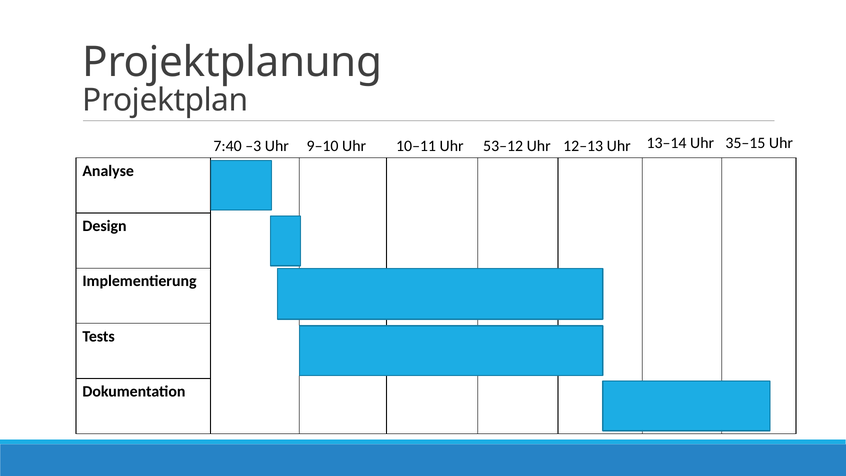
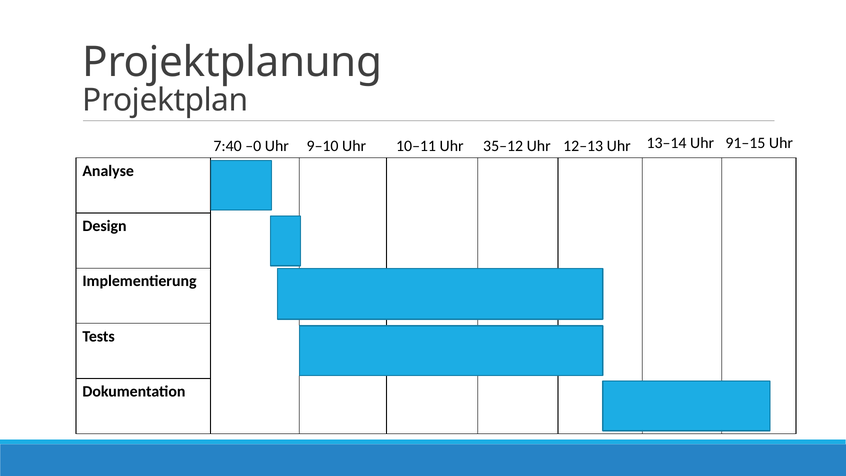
–3: –3 -> –0 (253, 146)
53–12: 53–12 -> 35–12 (503, 146)
35–15: 35–15 -> 91–15 (745, 143)
